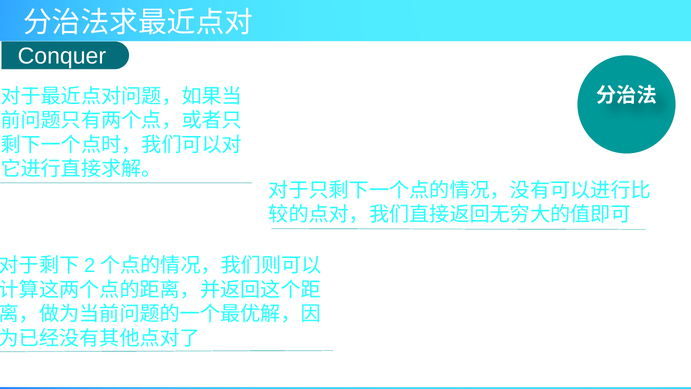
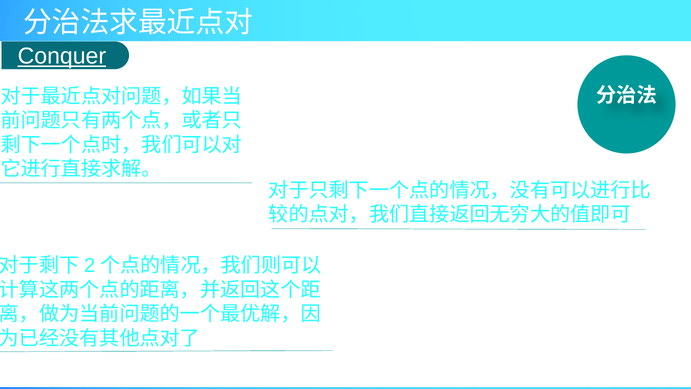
Conquer underline: none -> present (62, 56)
